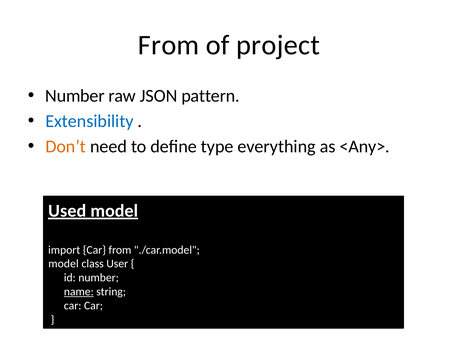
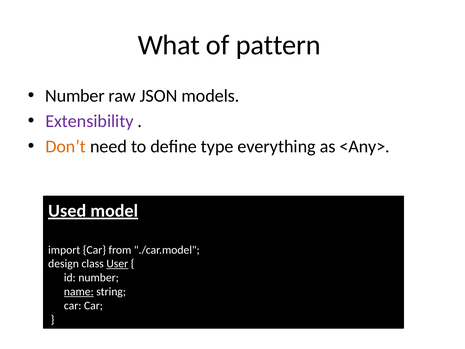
From: From -> What (169, 45)
project: project -> pattern (278, 45)
pattern: pattern -> models (210, 96)
Extensibility colour: blue -> purple (89, 121)
model: model -> design (64, 264)
User underline: none -> present (117, 264)
